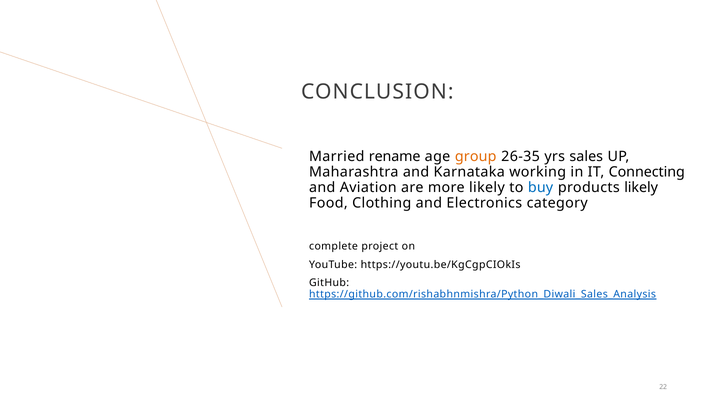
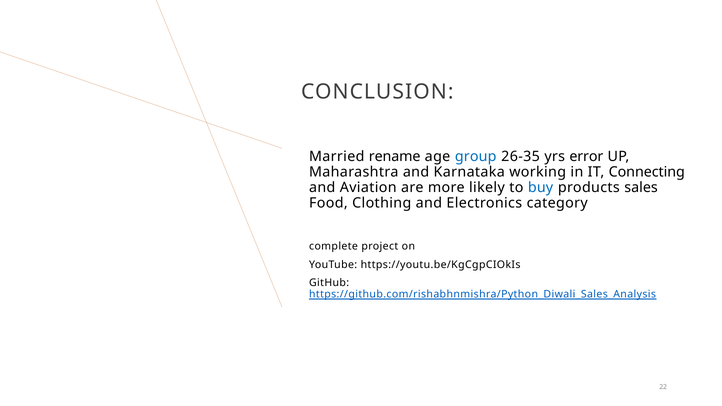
group colour: orange -> blue (476, 157)
sales: sales -> error (586, 157)
products likely: likely -> sales (641, 188)
